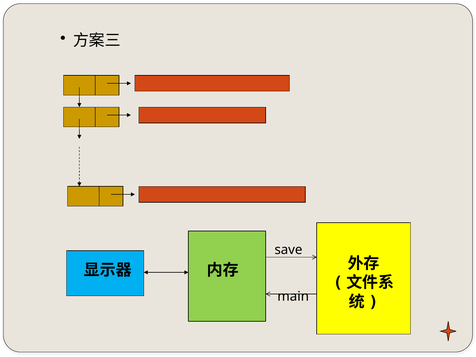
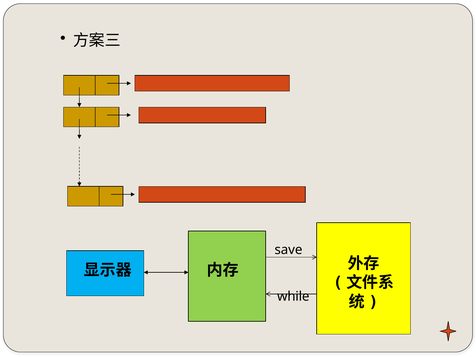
main: main -> while (293, 297)
